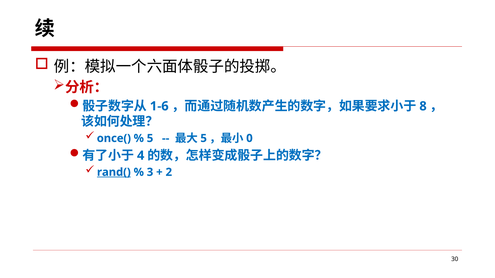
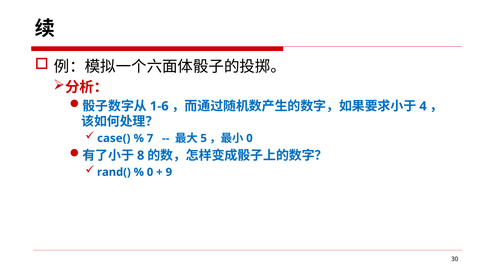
8: 8 -> 4 (423, 106)
once(: once( -> case( (114, 138)
5: 5 -> 7 (150, 138)
4: 4 -> 8 (141, 156)
rand( underline: present -> none (114, 172)
3: 3 -> 0 (150, 172)
2: 2 -> 9 (169, 172)
